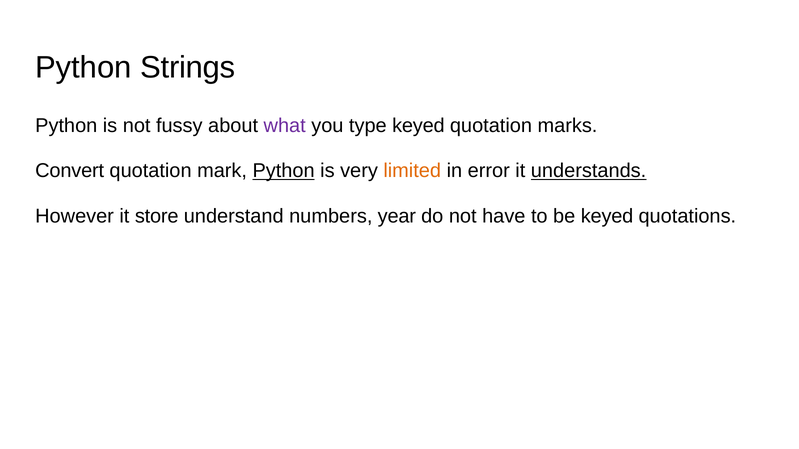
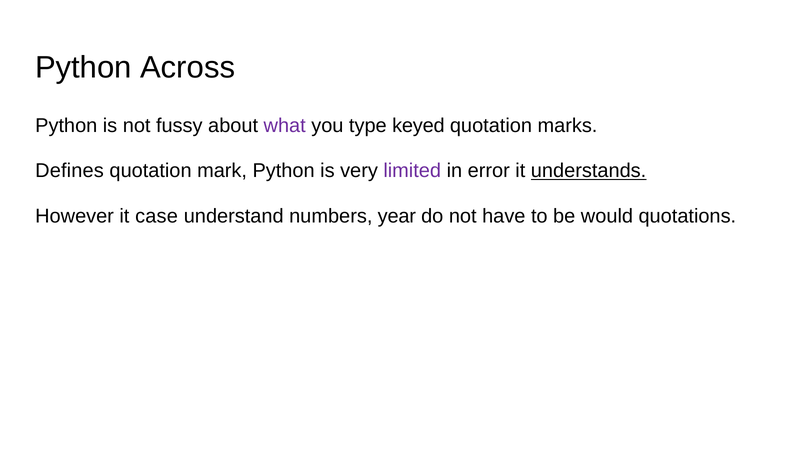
Strings: Strings -> Across (188, 68)
Convert: Convert -> Defines (70, 171)
Python underline: present -> none (284, 171)
limited colour: orange -> purple (412, 171)
store: store -> case (157, 216)
be keyed: keyed -> would (607, 216)
